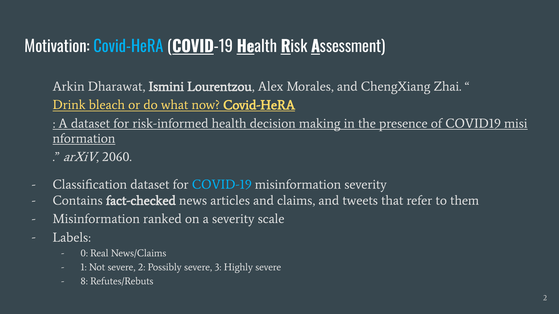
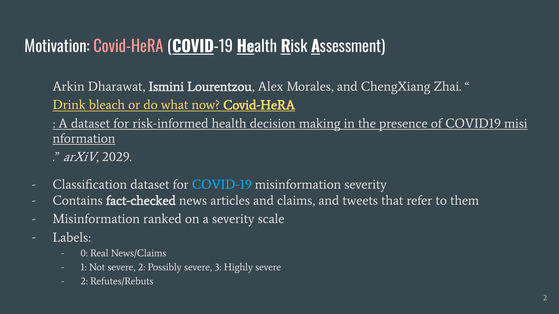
Covid-HeRA colour: light blue -> pink (129, 47)
2060: 2060 -> 2029 (117, 157)
8: 8 -> 2 (84, 282)
